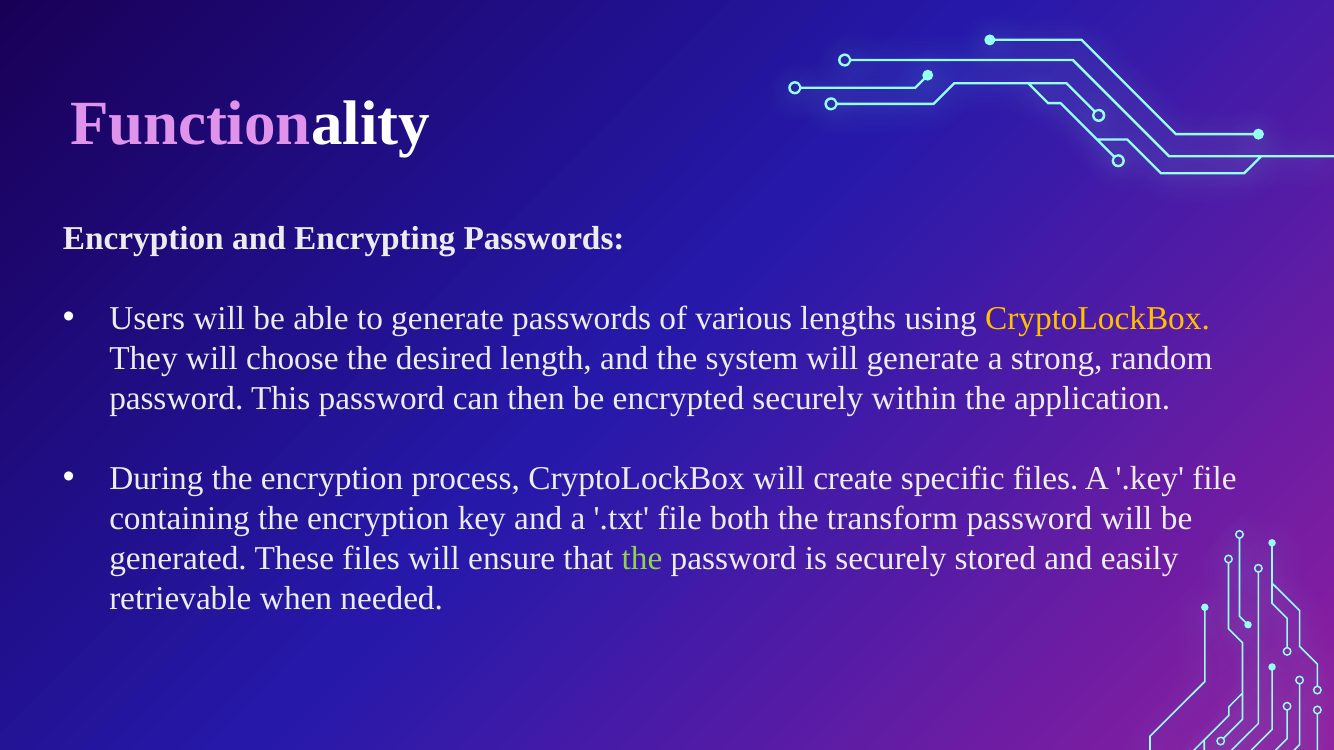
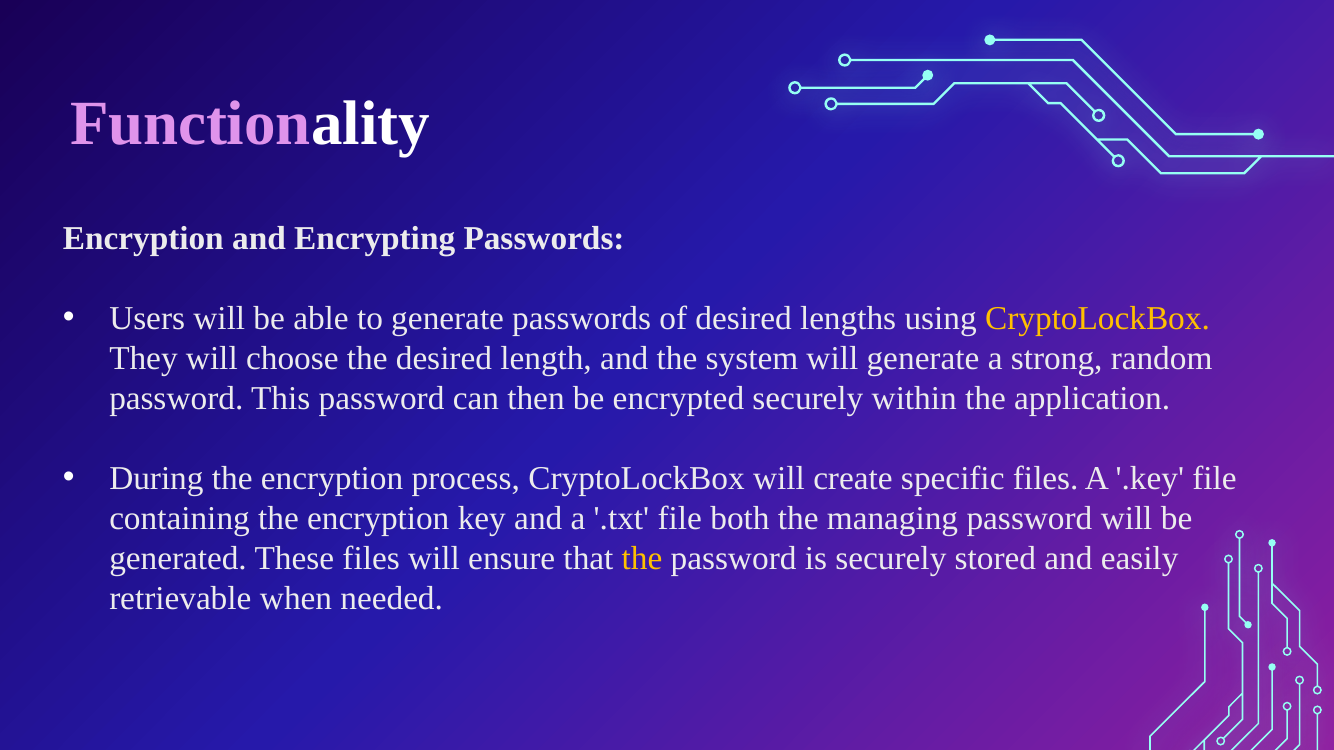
of various: various -> desired (744, 318)
transform: transform -> managing (893, 519)
the colour: light green -> yellow (642, 559)
